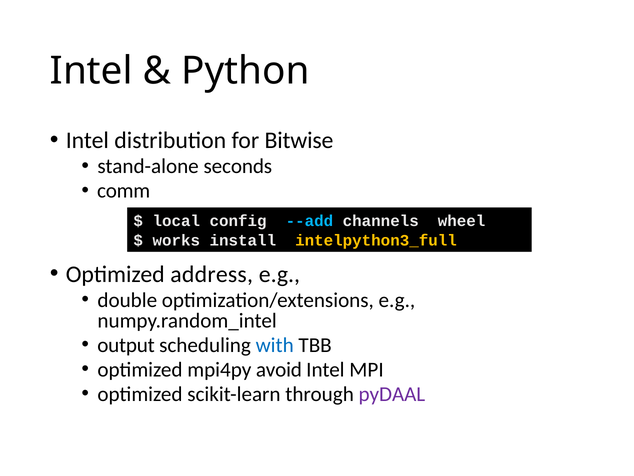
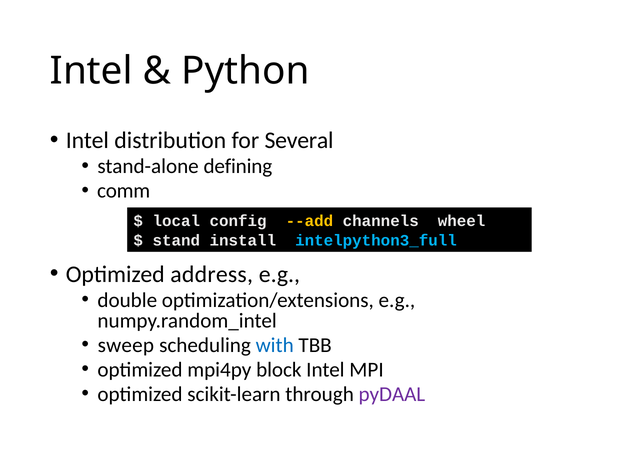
Bitwise: Bitwise -> Several (299, 140)
seconds: seconds -> defining (238, 166)
--add colour: light blue -> yellow (309, 221)
works: works -> stand (176, 240)
intelpython3_full colour: yellow -> light blue (376, 240)
output: output -> sweep (126, 345)
avoid: avoid -> block (279, 369)
